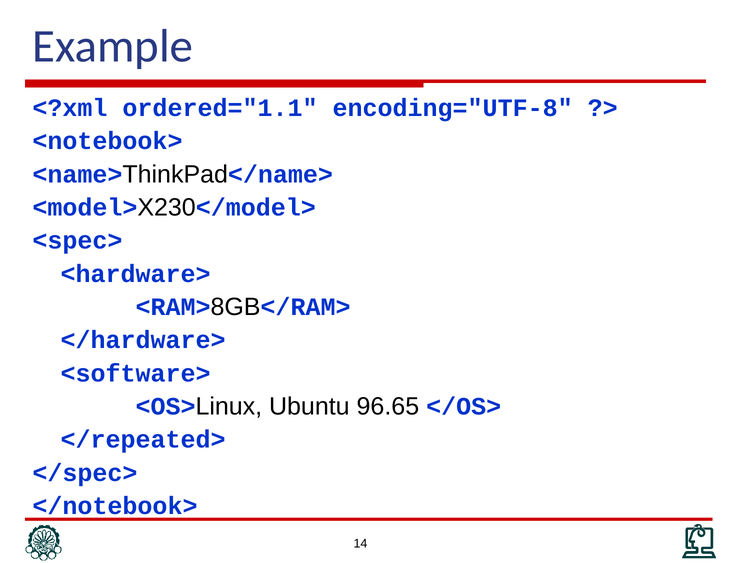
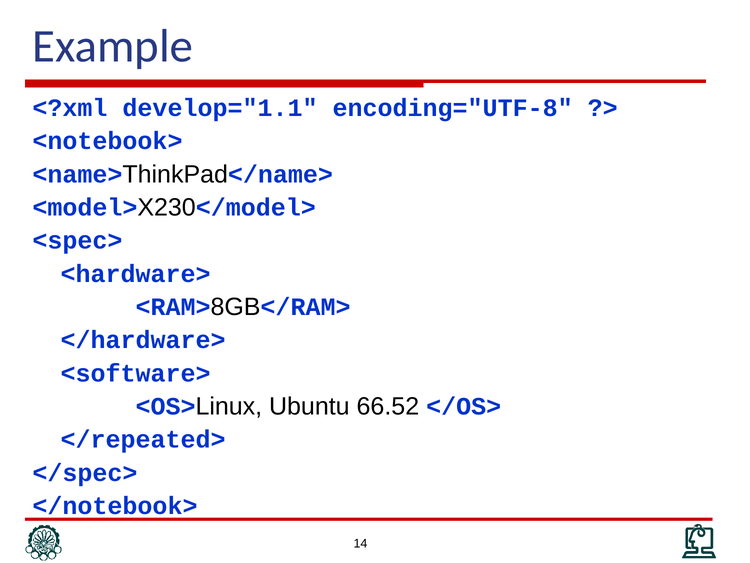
ordered="1.1: ordered="1.1 -> develop="1.1 (220, 108)
96.65: 96.65 -> 66.52 (388, 406)
